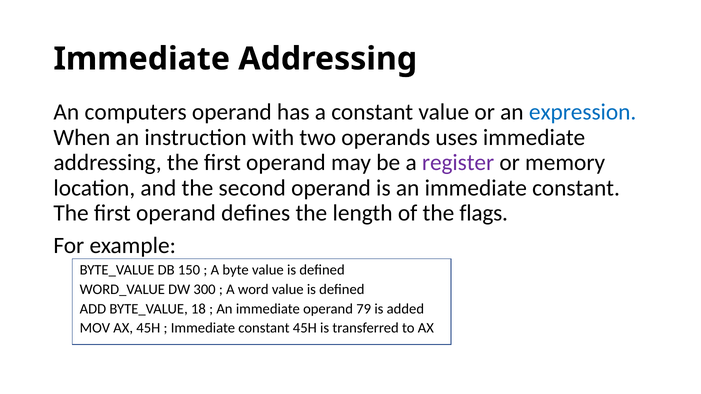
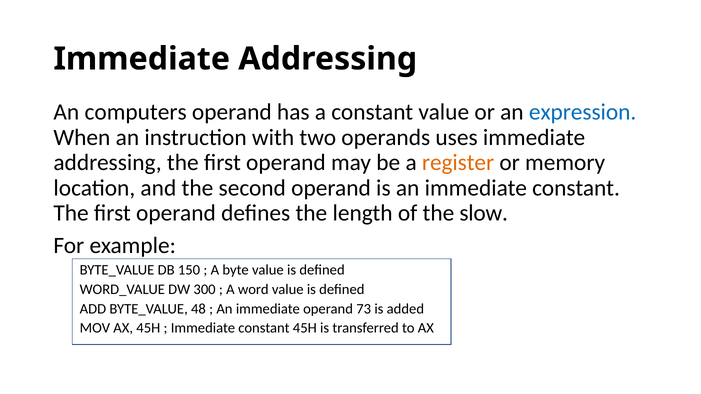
register colour: purple -> orange (458, 163)
flags: flags -> slow (484, 213)
18: 18 -> 48 (198, 309)
79: 79 -> 73 (364, 309)
